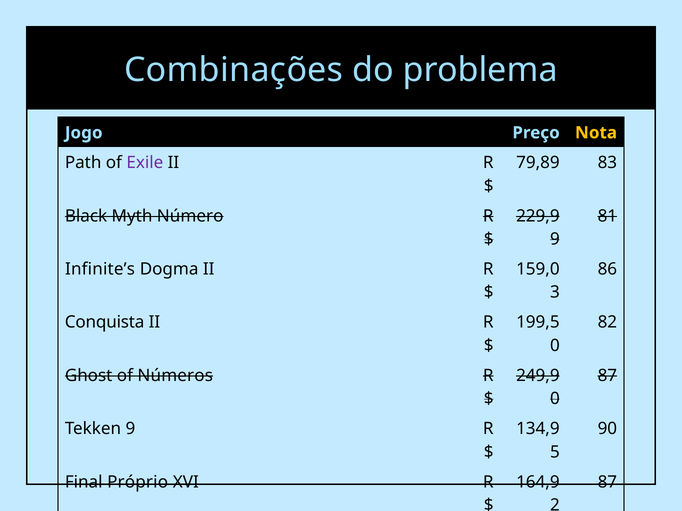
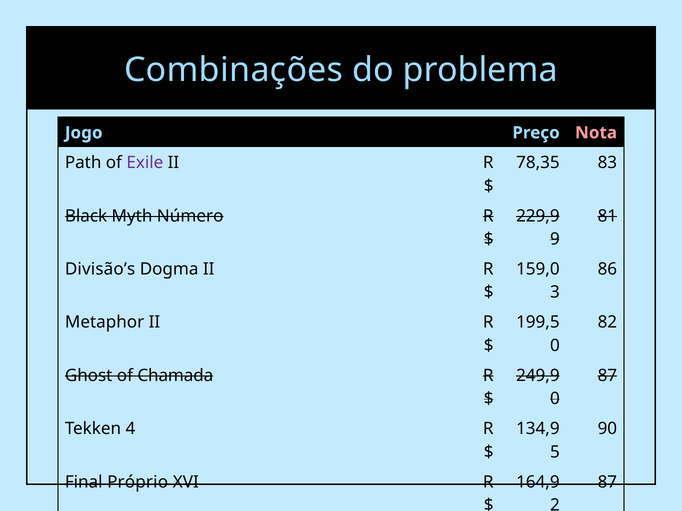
Nota colour: yellow -> pink (596, 133)
79,89: 79,89 -> 78,35 (538, 163)
Infinite’s: Infinite’s -> Divisão’s (100, 269)
Conquista: Conquista -> Metaphor (105, 323)
Números: Números -> Chamada (175, 376)
Tekken 9: 9 -> 4 (130, 429)
